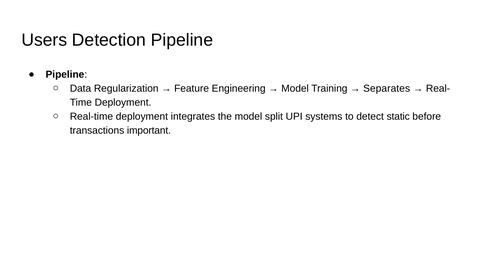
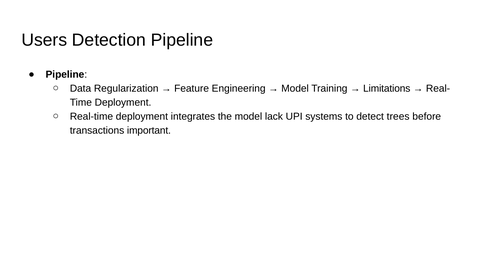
Separates: Separates -> Limitations (387, 88)
split: split -> lack (274, 116)
static: static -> trees (398, 116)
